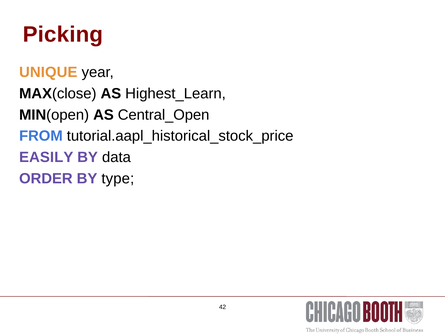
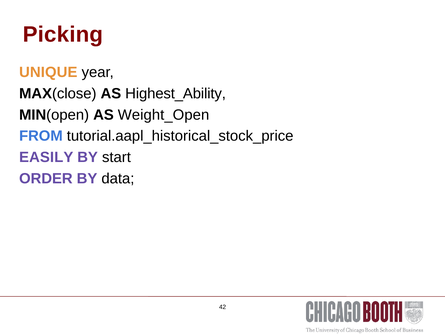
Highest_Learn: Highest_Learn -> Highest_Ability (176, 93)
Central_Open: Central_Open -> Weight_Open (164, 115)
data: data -> start (116, 157)
type: type -> data (118, 178)
